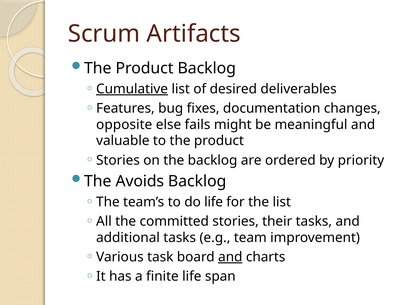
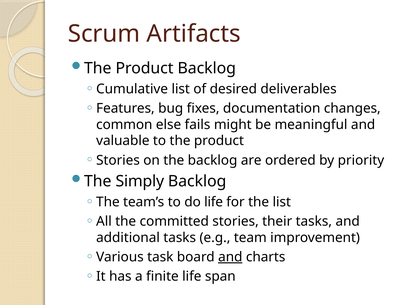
Cumulative underline: present -> none (132, 89)
opposite: opposite -> common (124, 124)
Avoids: Avoids -> Simply (140, 181)
